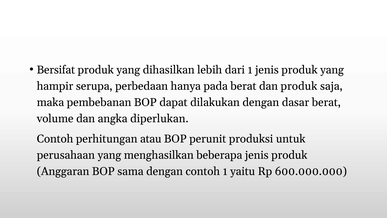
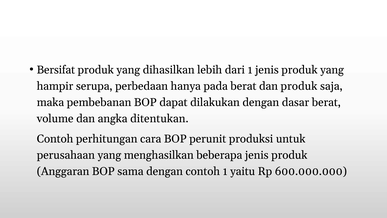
diperlukan: diperlukan -> ditentukan (159, 118)
atau: atau -> cara (151, 139)
